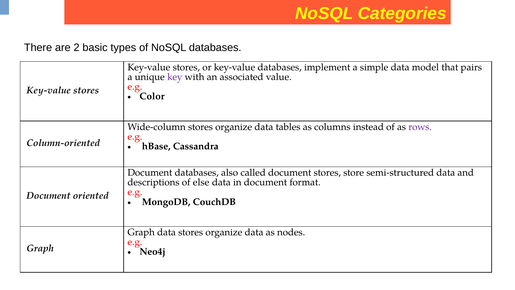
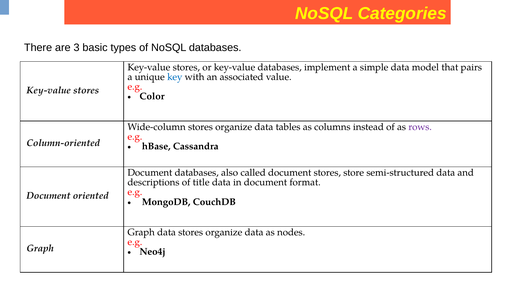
2: 2 -> 3 (77, 47)
key colour: purple -> blue (175, 77)
else: else -> title (201, 182)
